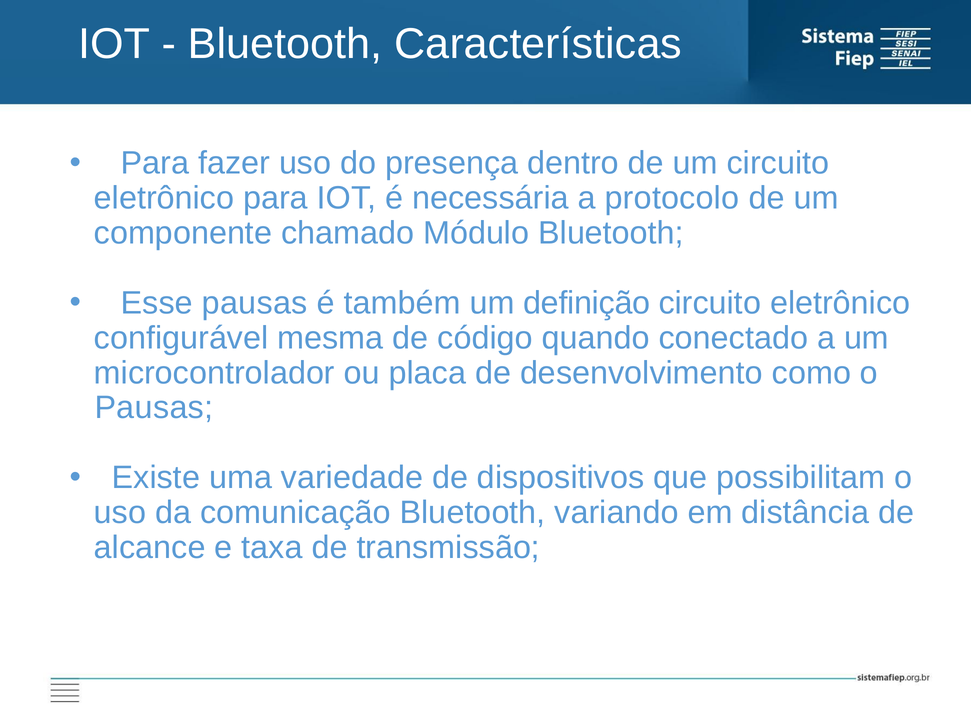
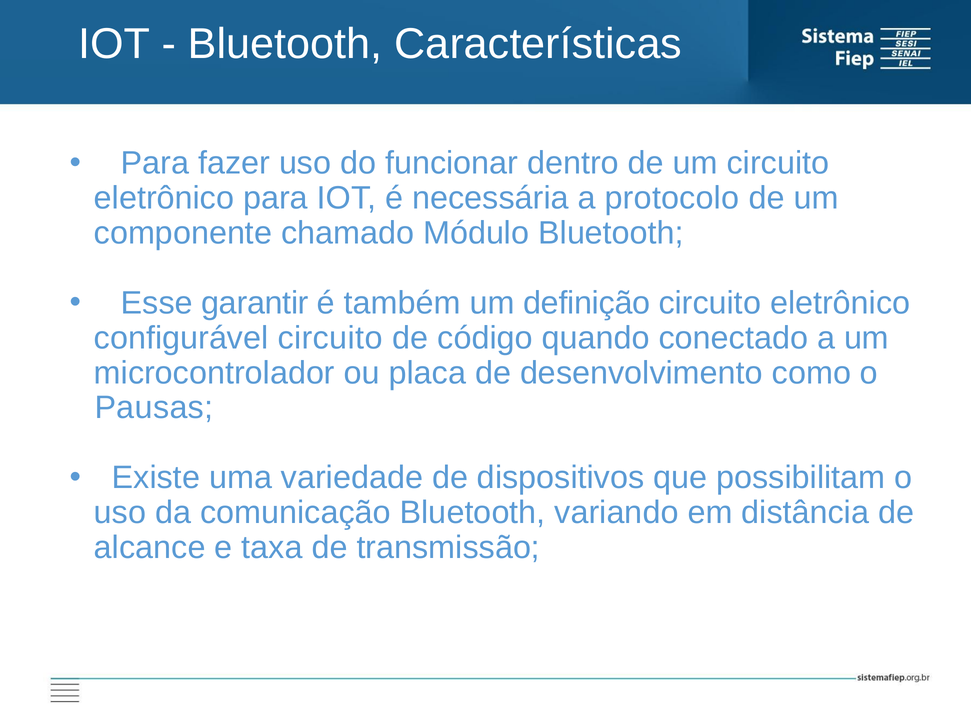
presença: presença -> funcionar (452, 163)
Esse pausas: pausas -> garantir (255, 303)
configurável mesma: mesma -> circuito (330, 338)
